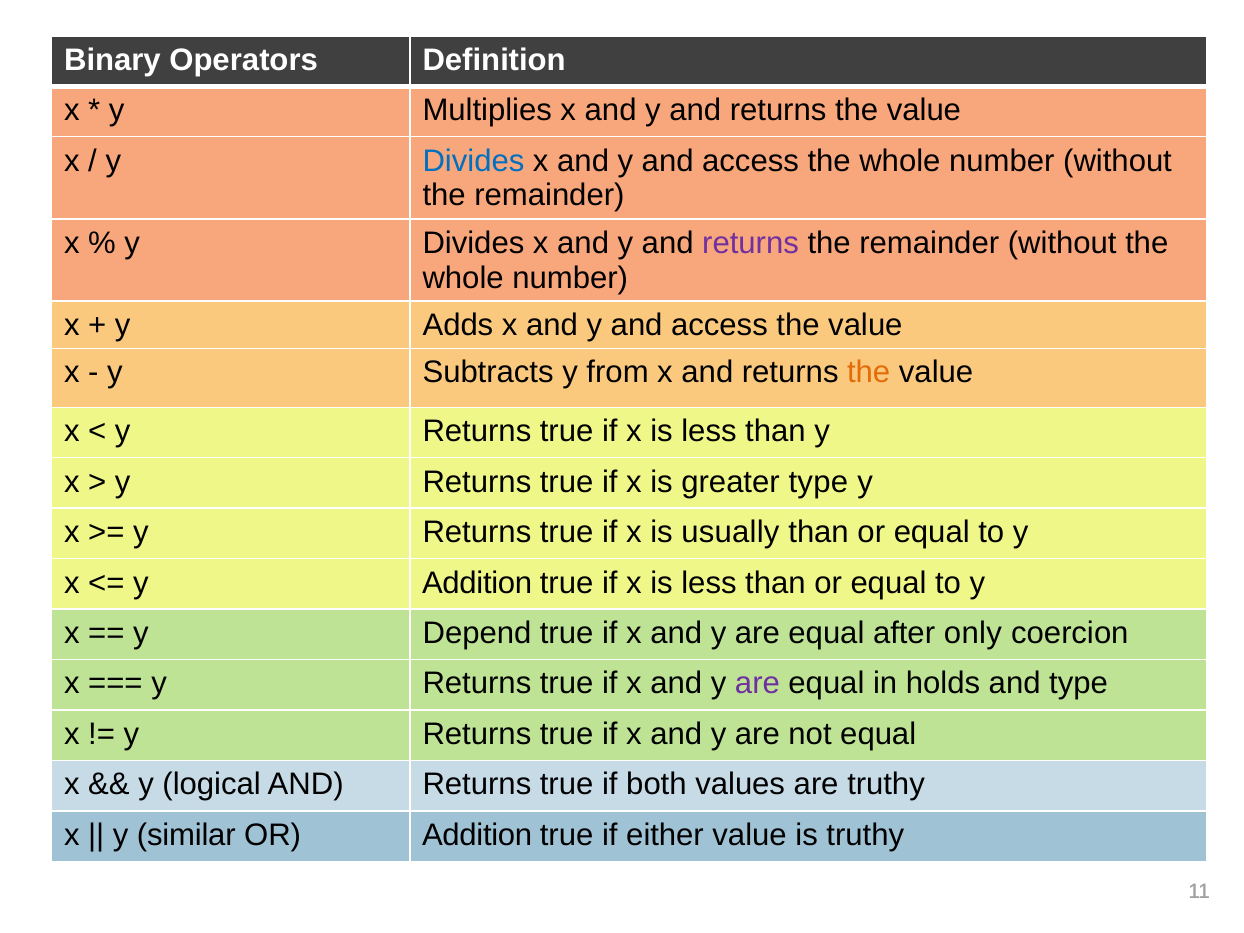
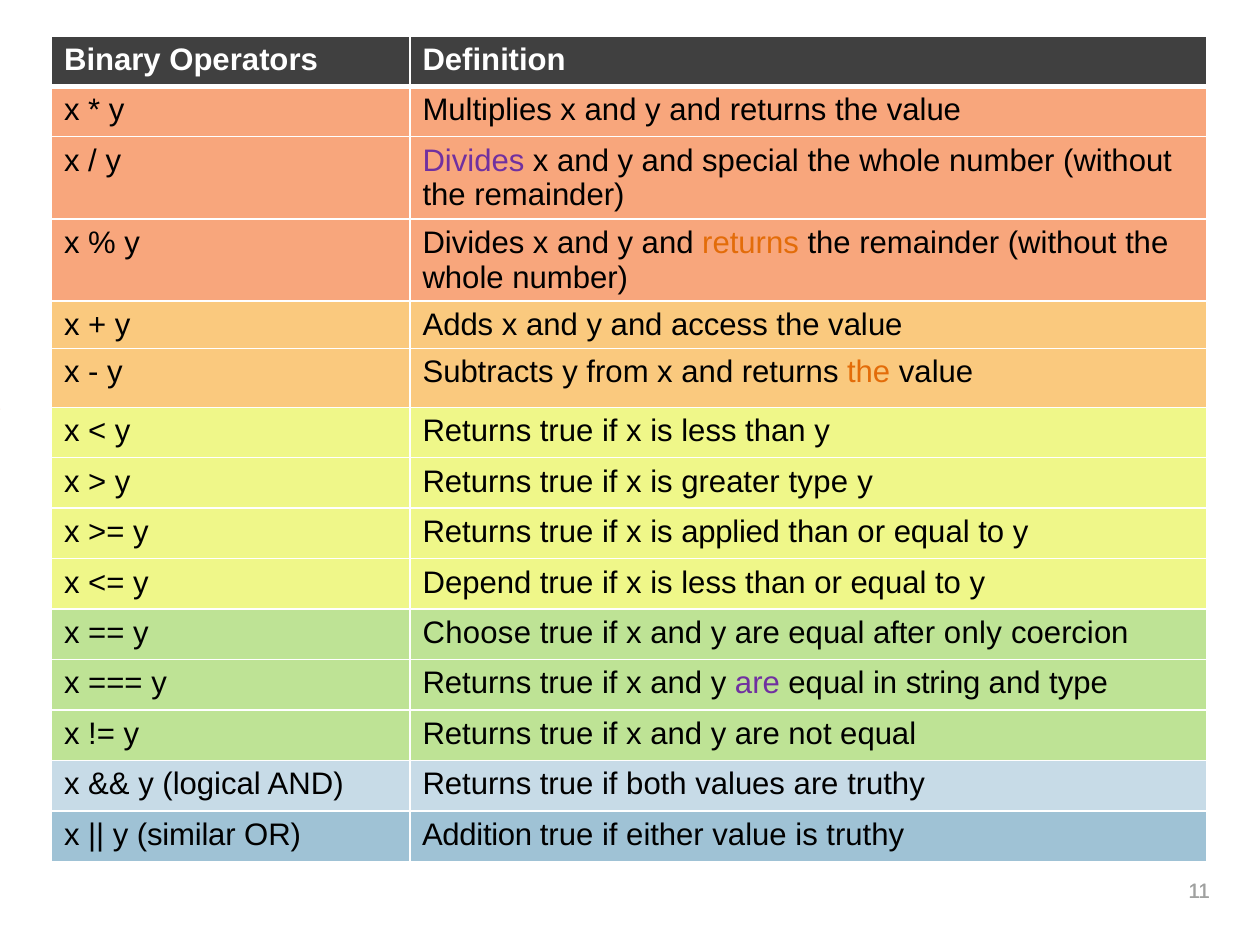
Divides colour: blue -> purple (473, 161)
access: access -> special (751, 161)
returns colour: purple -> orange (751, 243)
usually: usually -> applied (731, 532)
y Addition: Addition -> Depend (477, 583)
Depend: Depend -> Choose (477, 633)
holds: holds -> string (943, 684)
